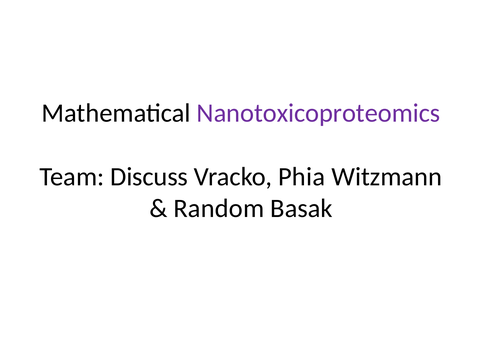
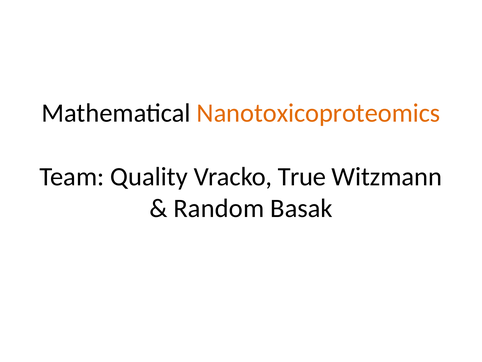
Nanotoxicoproteomics colour: purple -> orange (318, 113)
Discuss: Discuss -> Quality (149, 176)
Phia: Phia -> True (302, 176)
